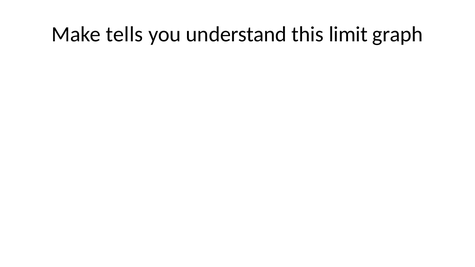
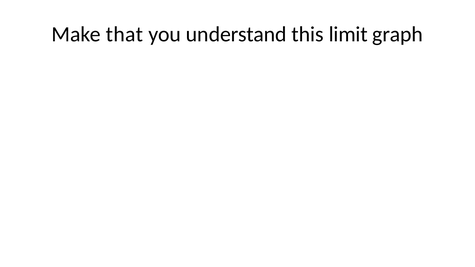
tells: tells -> that (124, 34)
